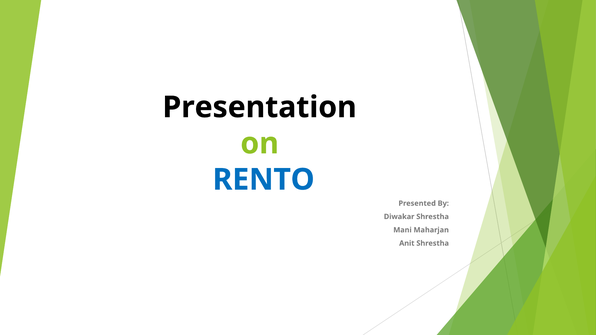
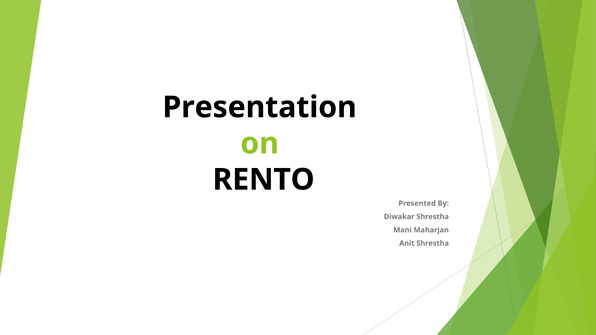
RENTO colour: blue -> black (264, 180)
